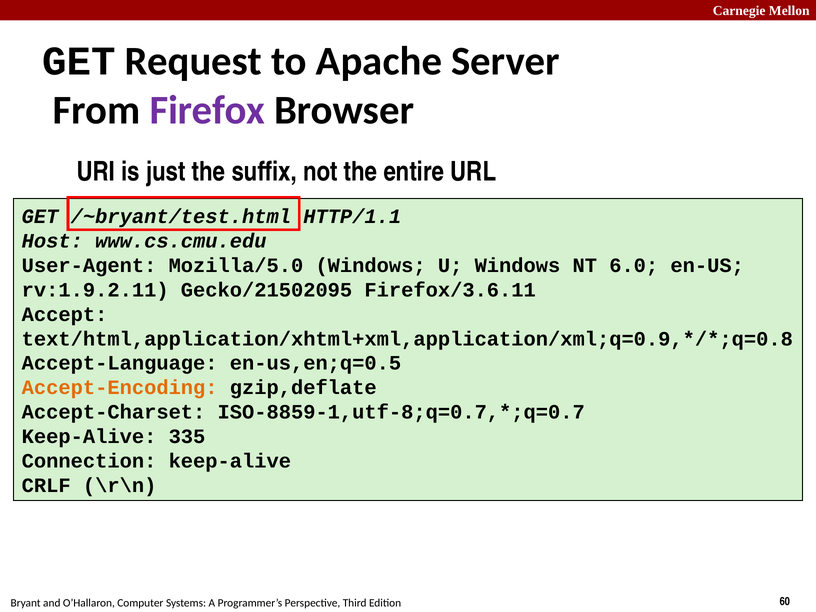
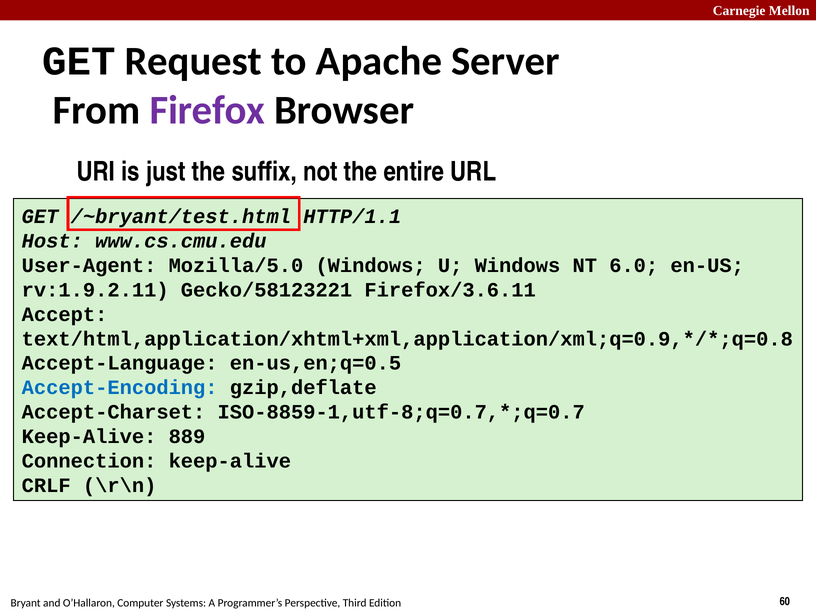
Gecko/21502095: Gecko/21502095 -> Gecko/58123221 (267, 290)
Accept-Encoding colour: orange -> blue (120, 388)
335: 335 -> 889 (187, 437)
